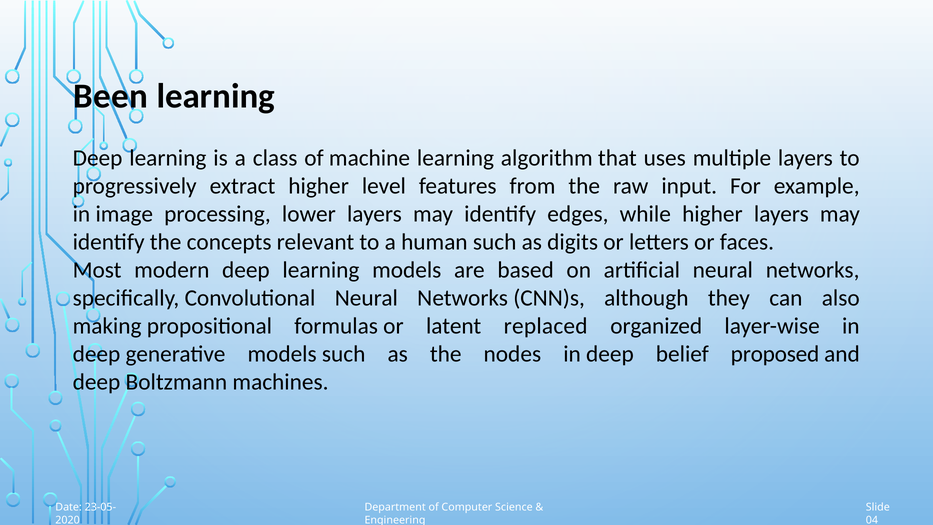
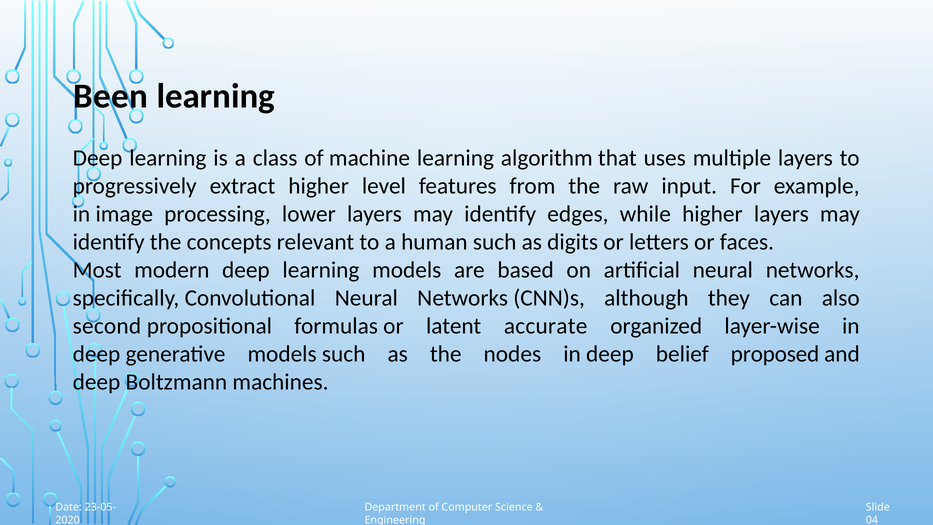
making: making -> second (107, 326)
replaced: replaced -> accurate (546, 326)
